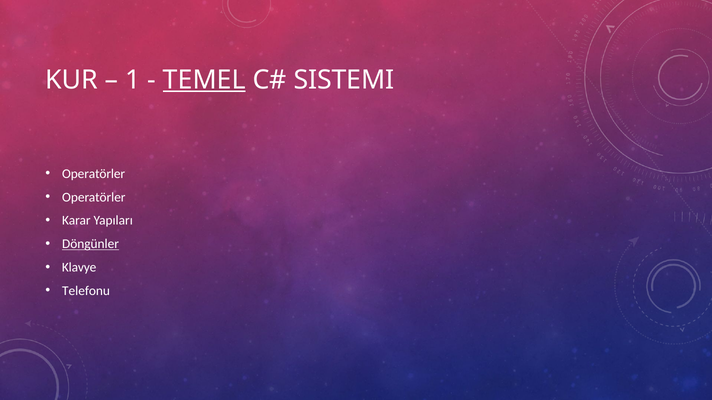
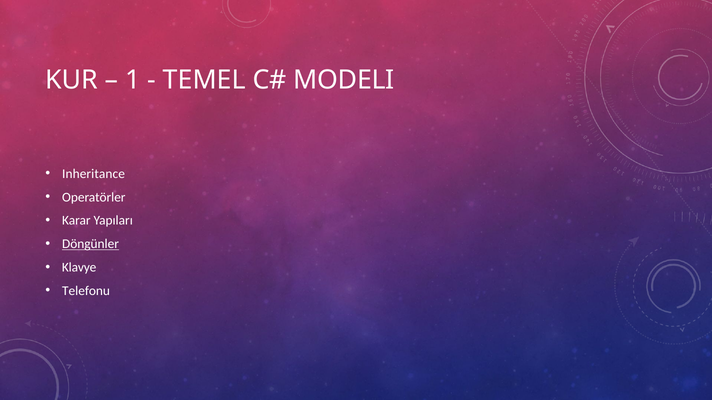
TEMEL underline: present -> none (204, 80)
SISTEMI: SISTEMI -> MODELI (344, 80)
Operatörler: Operatörler -> Inheritance (94, 174)
